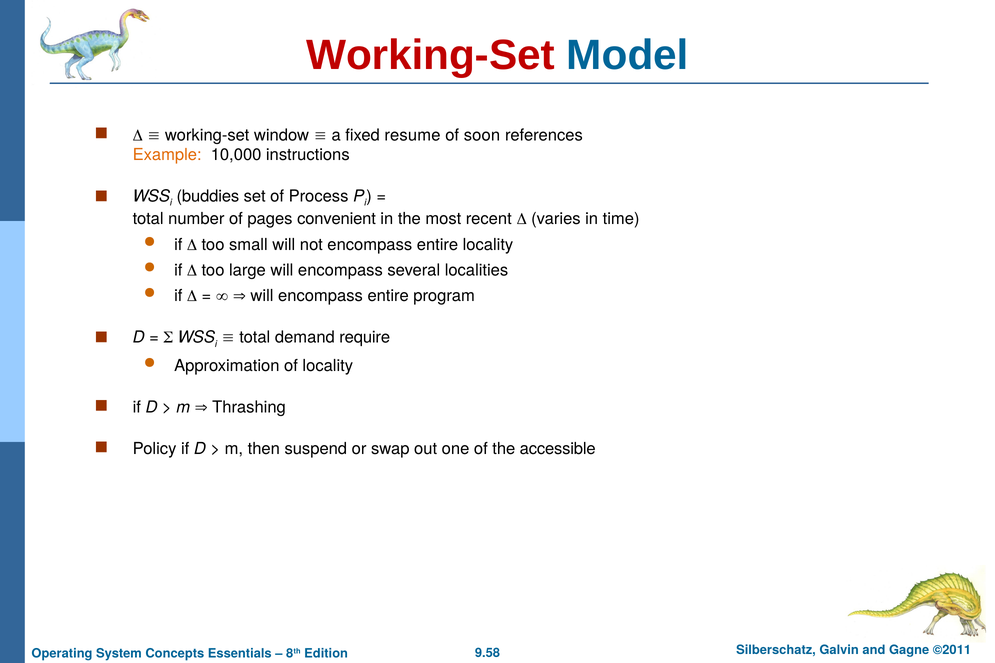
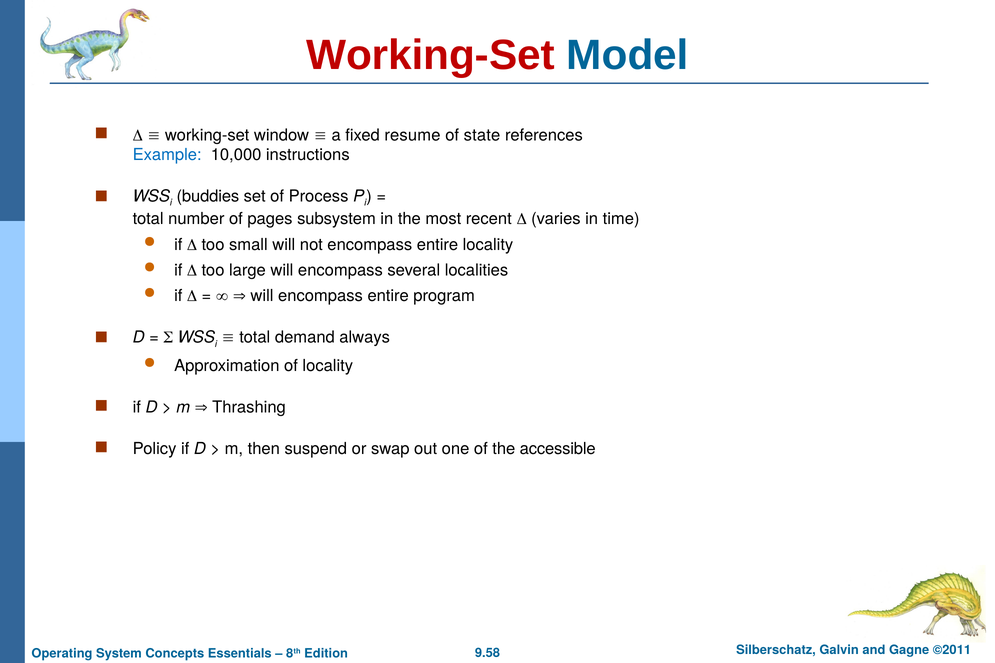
soon: soon -> state (482, 135)
Example colour: orange -> blue (167, 155)
convenient: convenient -> subsystem (336, 219)
require: require -> always (365, 338)
